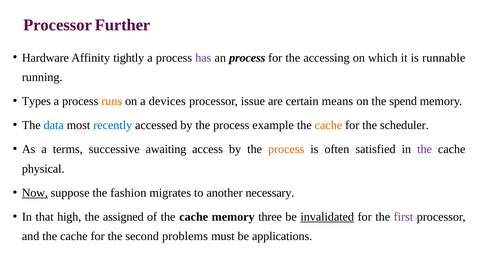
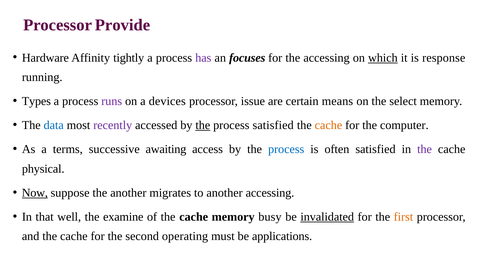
Further: Further -> Provide (122, 25)
an process: process -> focuses (247, 58)
which underline: none -> present (383, 58)
runnable: runnable -> response (444, 58)
runs colour: orange -> purple (112, 101)
spend: spend -> select (403, 101)
recently colour: blue -> purple (113, 126)
the underline: none -> present (203, 126)
process example: example -> satisfied (273, 126)
scheduler: scheduler -> computer (404, 126)
process colour: orange -> blue (286, 150)
the fashion: fashion -> another (128, 193)
another necessary: necessary -> accessing (270, 193)
high: high -> well (69, 217)
assigned: assigned -> examine (123, 217)
three: three -> busy (270, 217)
first colour: purple -> orange (403, 217)
problems: problems -> operating (185, 237)
